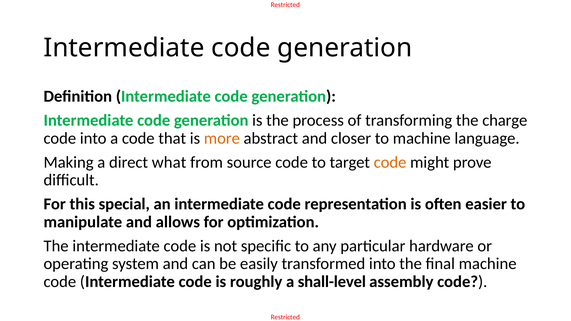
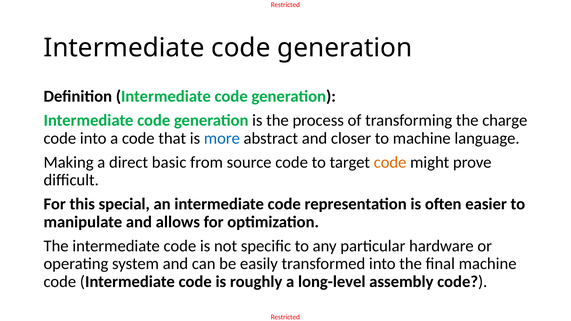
more colour: orange -> blue (222, 138)
what: what -> basic (169, 162)
shall-level: shall-level -> long-level (332, 282)
